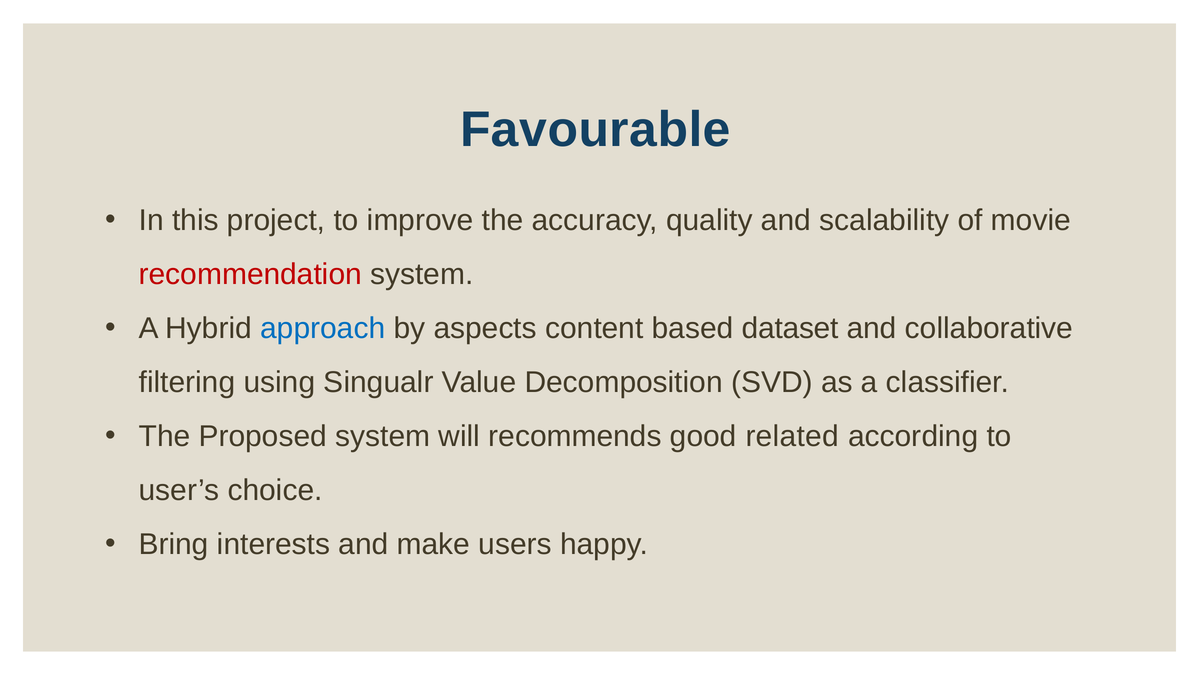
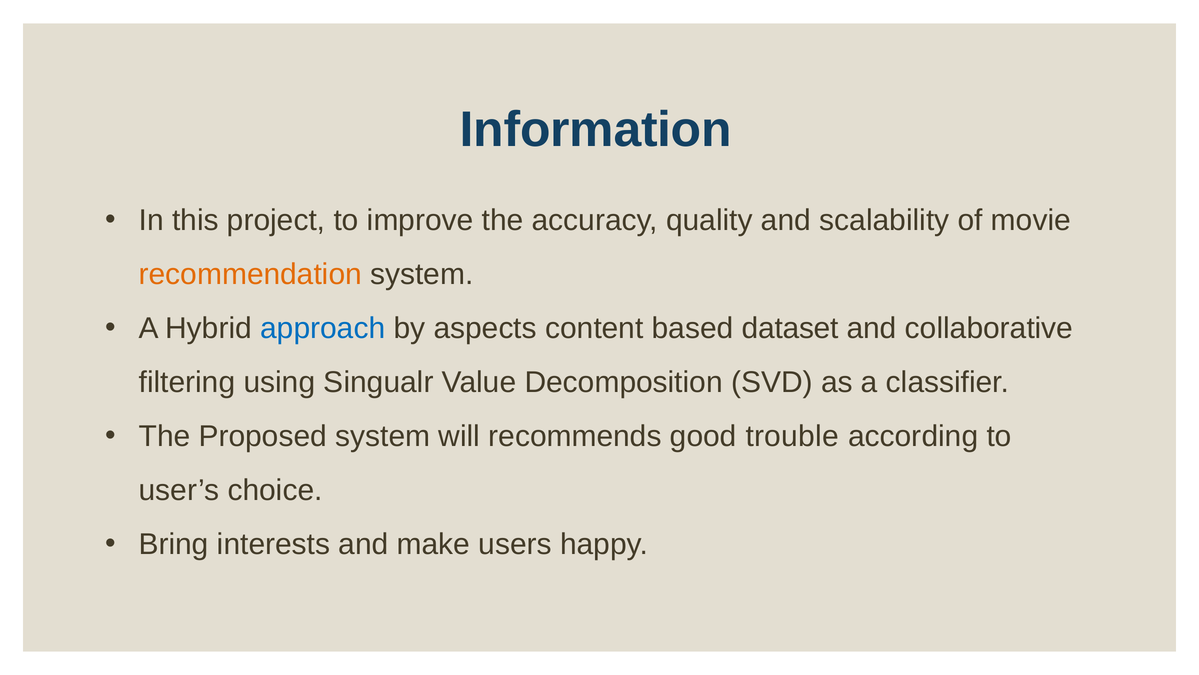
Favourable: Favourable -> Information (596, 130)
recommendation colour: red -> orange (250, 274)
related: related -> trouble (792, 436)
